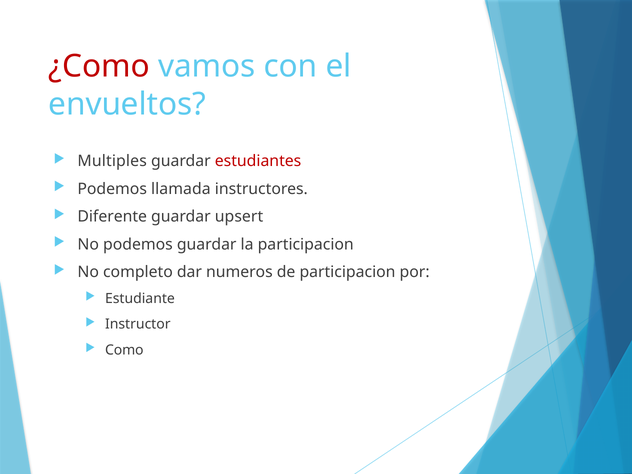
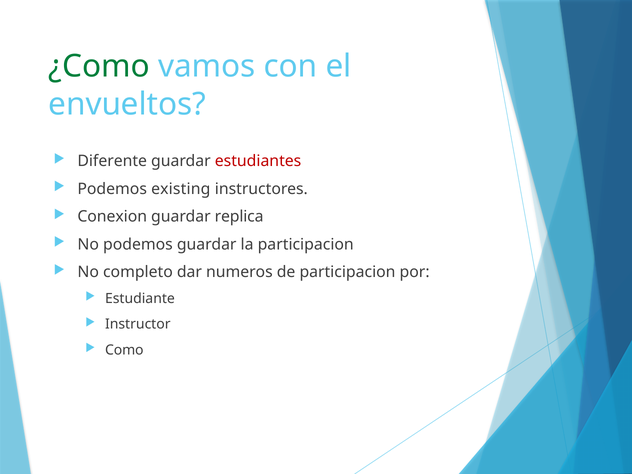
¿Como colour: red -> green (99, 66)
Multiples: Multiples -> Diferente (112, 161)
llamada: llamada -> existing (181, 189)
Diferente: Diferente -> Conexion (112, 217)
upsert: upsert -> replica (239, 217)
